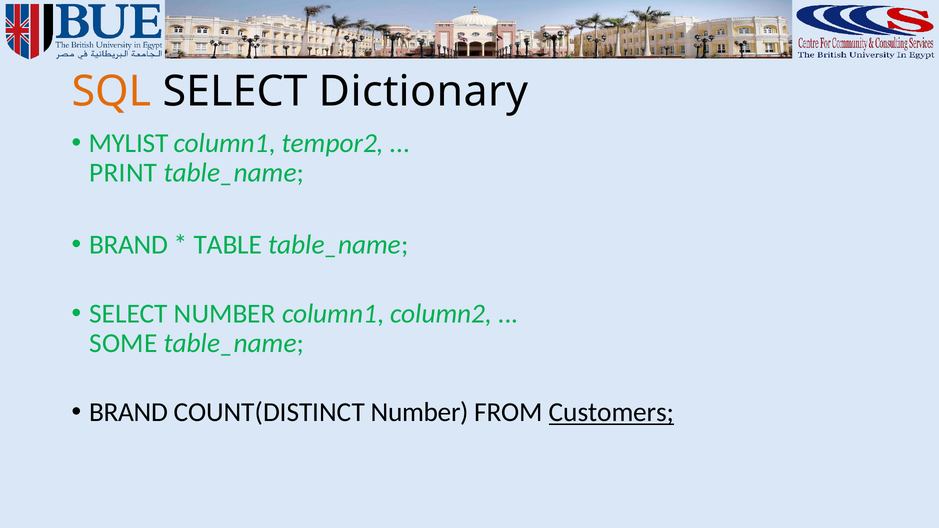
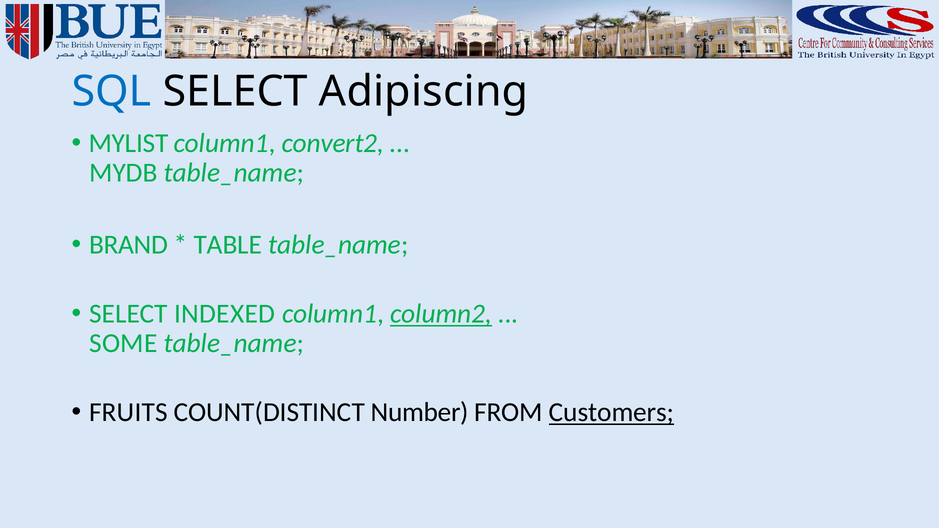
SQL colour: orange -> blue (111, 92)
Dictionary: Dictionary -> Adipiscing (424, 92)
tempor2: tempor2 -> convert2 (333, 143)
PRINT: PRINT -> MYDB (123, 173)
SELECT NUMBER: NUMBER -> INDEXED (225, 314)
column2 underline: none -> present (441, 314)
BRAND: BRAND -> FRUITS (128, 413)
